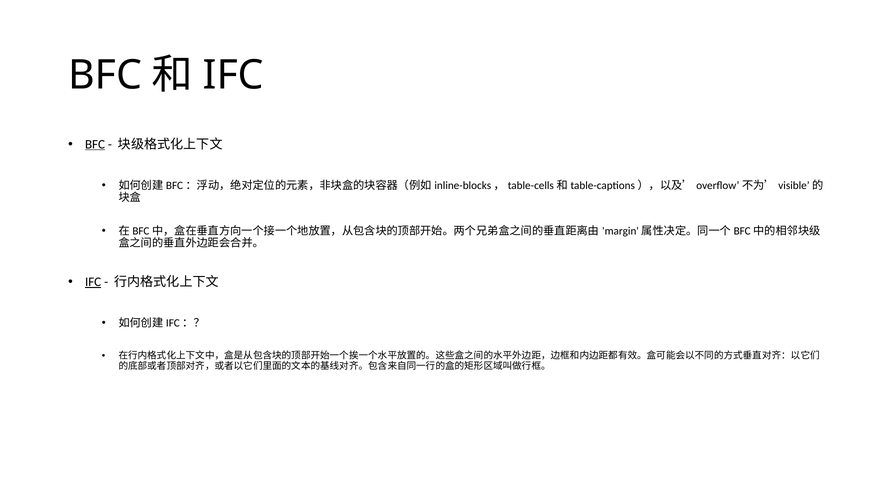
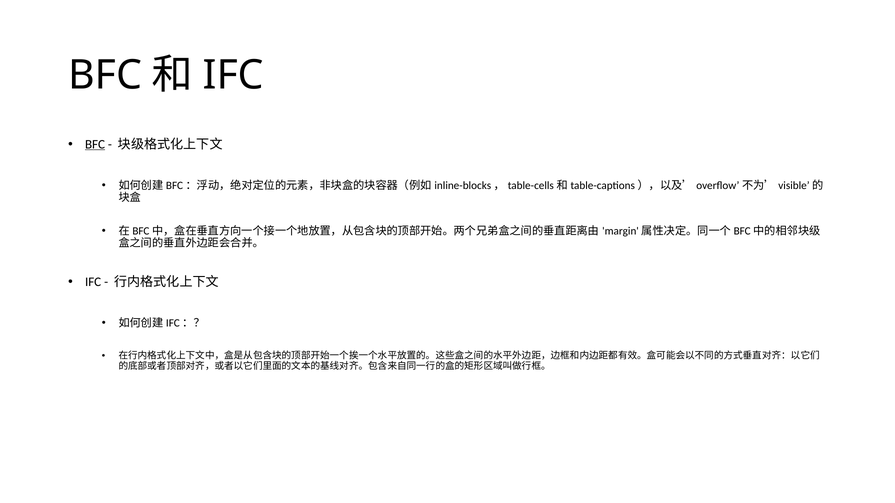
IFC underline: present -> none (93, 282)
